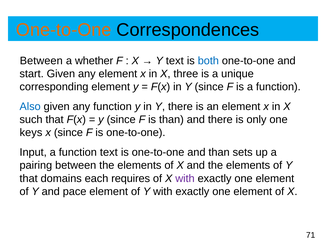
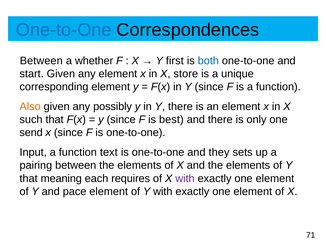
One-to-One colour: orange -> blue (64, 30)
Y text: text -> first (175, 61)
three: three -> store (186, 74)
Also colour: blue -> orange (30, 106)
any function: function -> possibly (113, 106)
is than: than -> best (171, 119)
keys: keys -> send (31, 132)
and than: than -> they (219, 152)
domains: domains -> meaning (61, 178)
